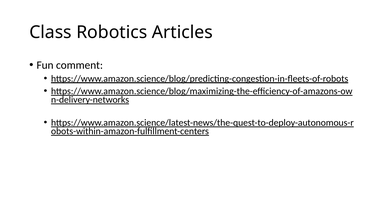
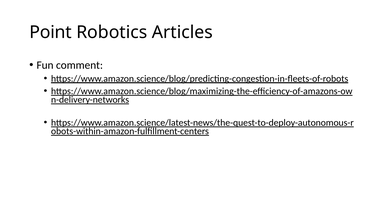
Class: Class -> Point (51, 32)
